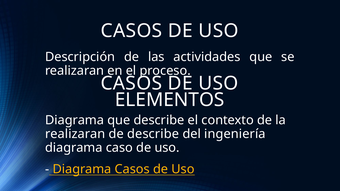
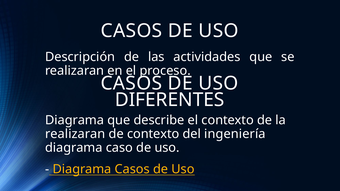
ELEMENTOS: ELEMENTOS -> DIFERENTES (170, 100)
de describe: describe -> contexto (153, 134)
